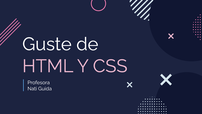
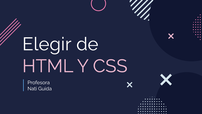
Guste: Guste -> Elegir (47, 44)
